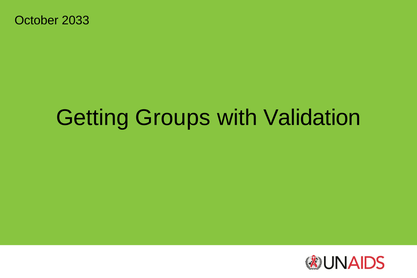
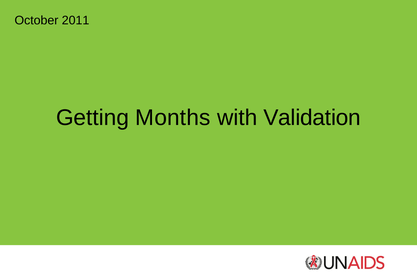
2033: 2033 -> 2011 (76, 21)
Groups: Groups -> Months (173, 118)
